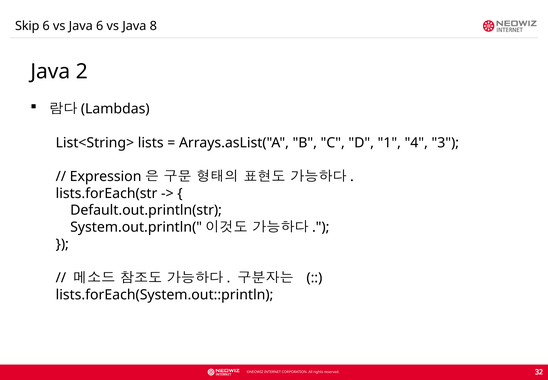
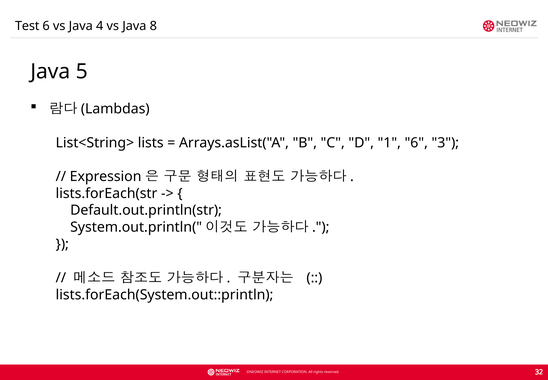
Skip: Skip -> Test (27, 26)
Java 6: 6 -> 4 (100, 26)
2: 2 -> 5 (82, 71)
1 4: 4 -> 6 (416, 143)
